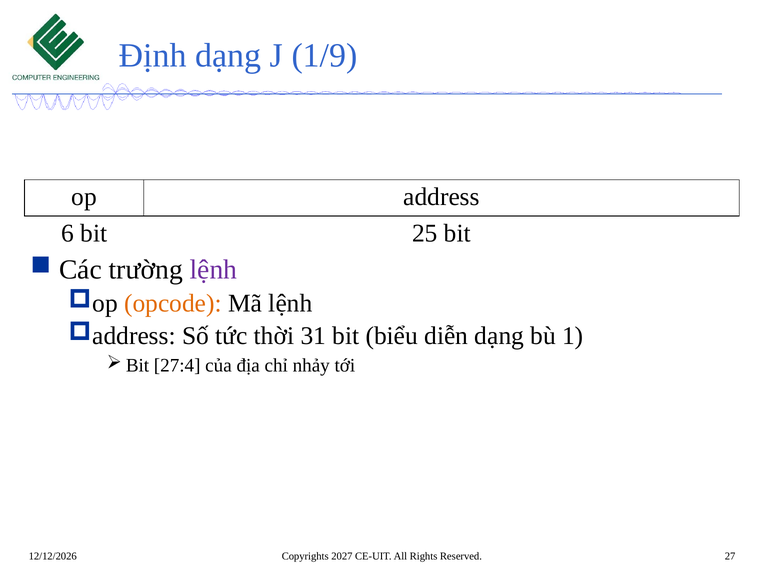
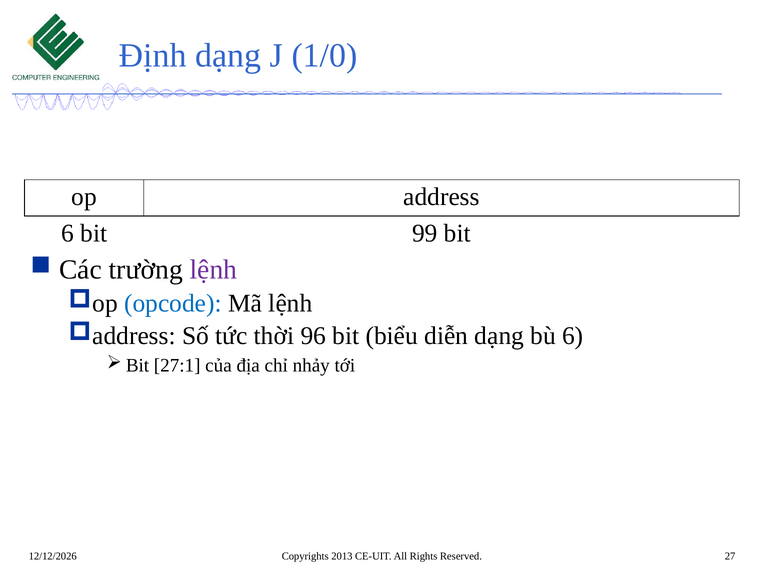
1/9: 1/9 -> 1/0 (325, 55)
25: 25 -> 99 (425, 233)
opcode colour: orange -> blue (173, 303)
31: 31 -> 96 (313, 336)
bù 1: 1 -> 6 (573, 336)
27:4: 27:4 -> 27:1 (177, 365)
2027: 2027 -> 2013 (342, 556)
